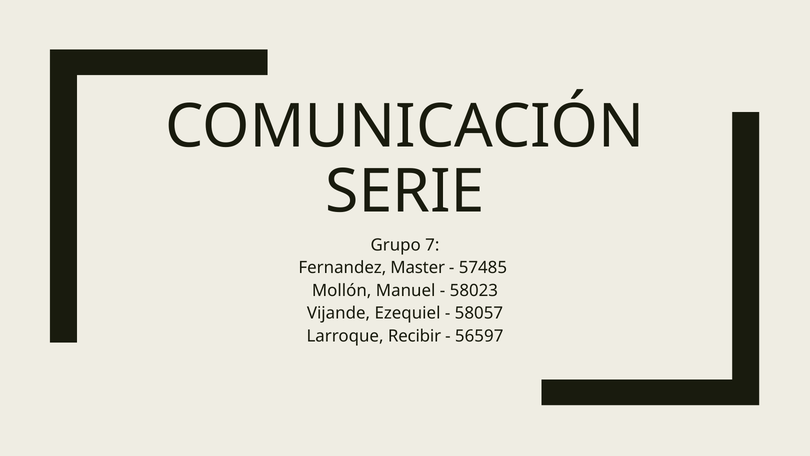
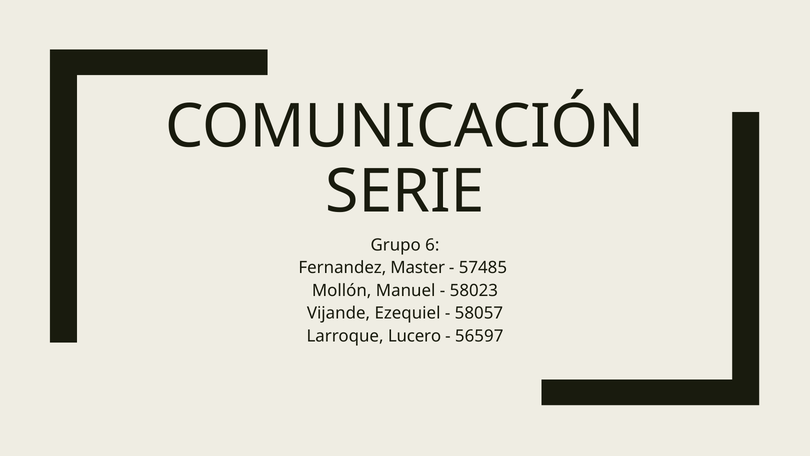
7: 7 -> 6 (432, 245)
Recibir: Recibir -> Lucero (415, 336)
